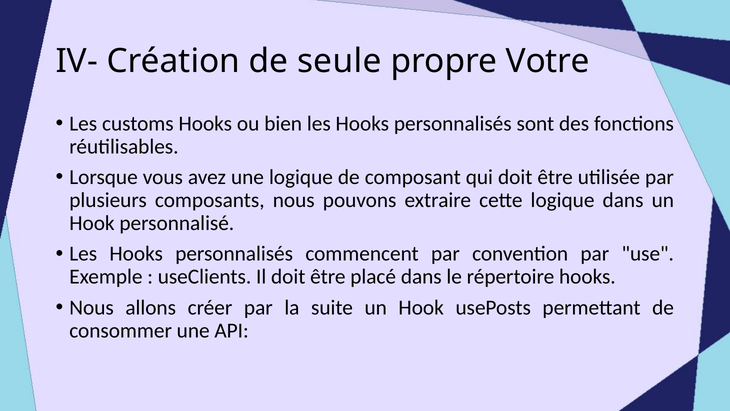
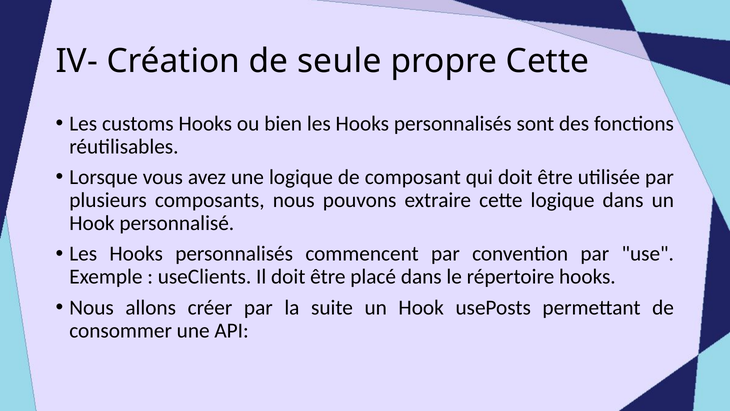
propre Votre: Votre -> Cette (547, 61)
